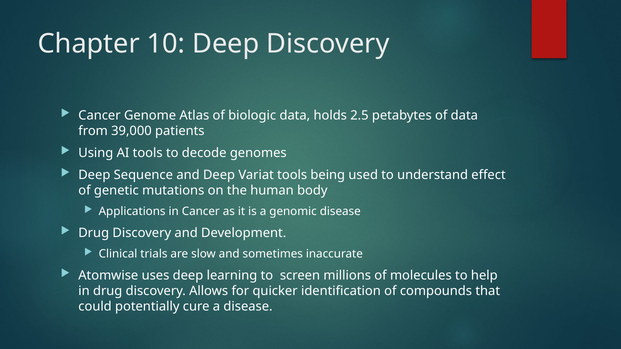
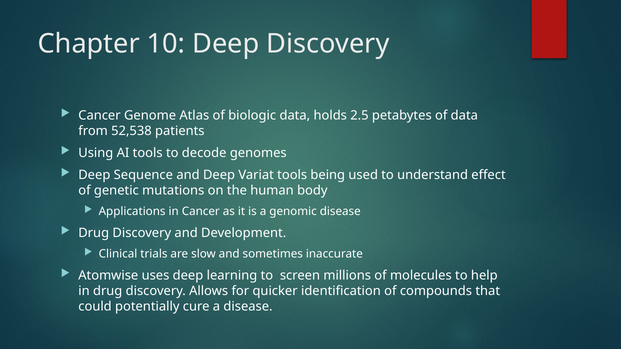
39,000: 39,000 -> 52,538 (131, 131)
